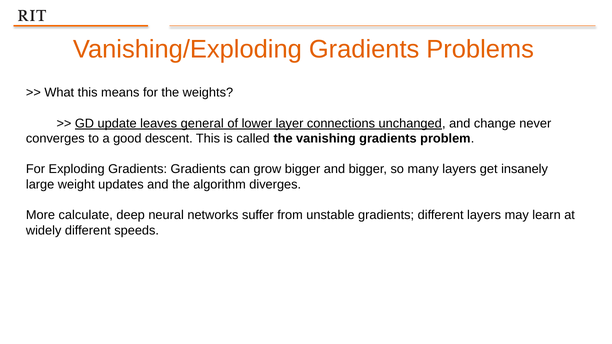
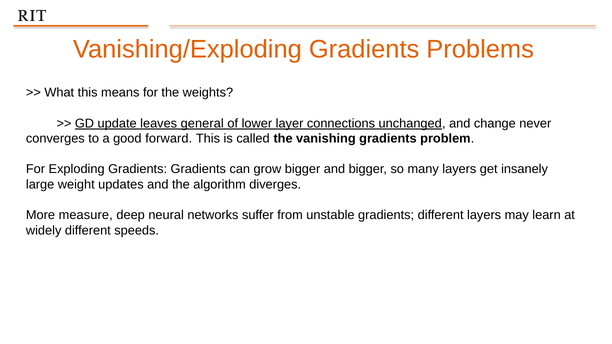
descent: descent -> forward (169, 139)
calculate: calculate -> measure (86, 215)
